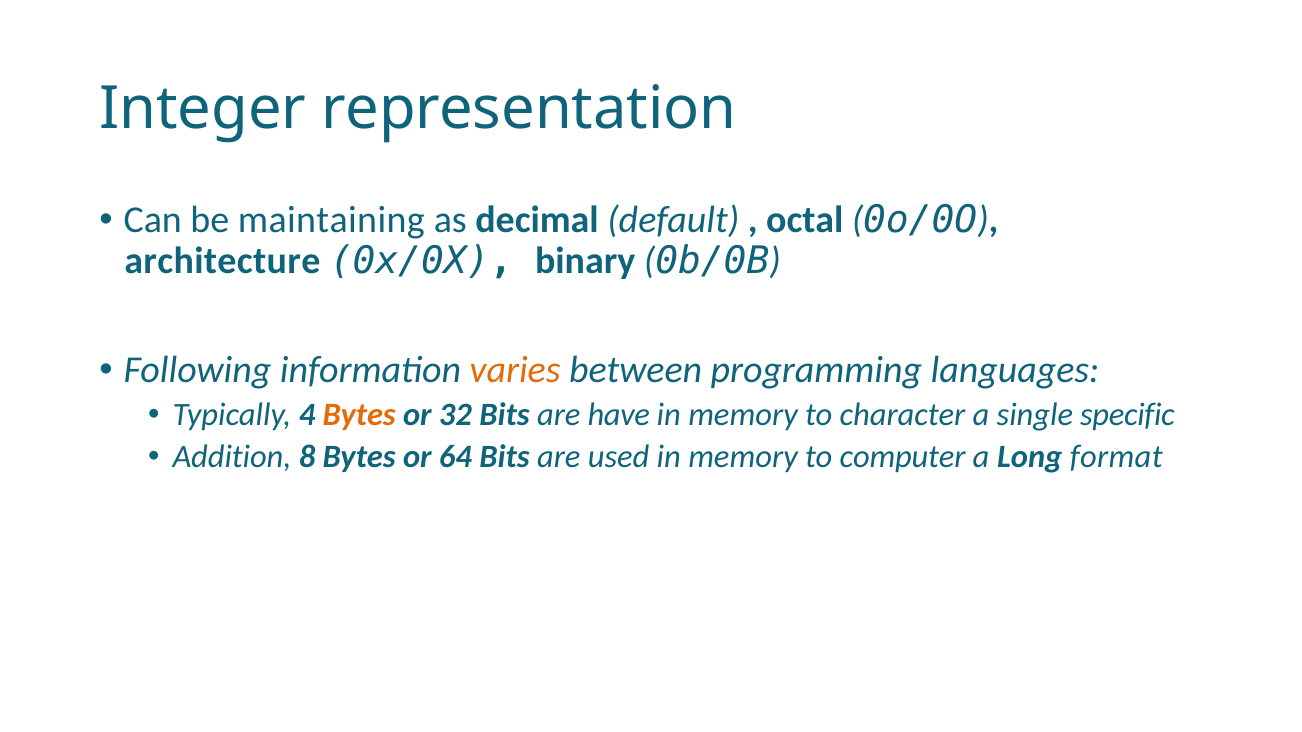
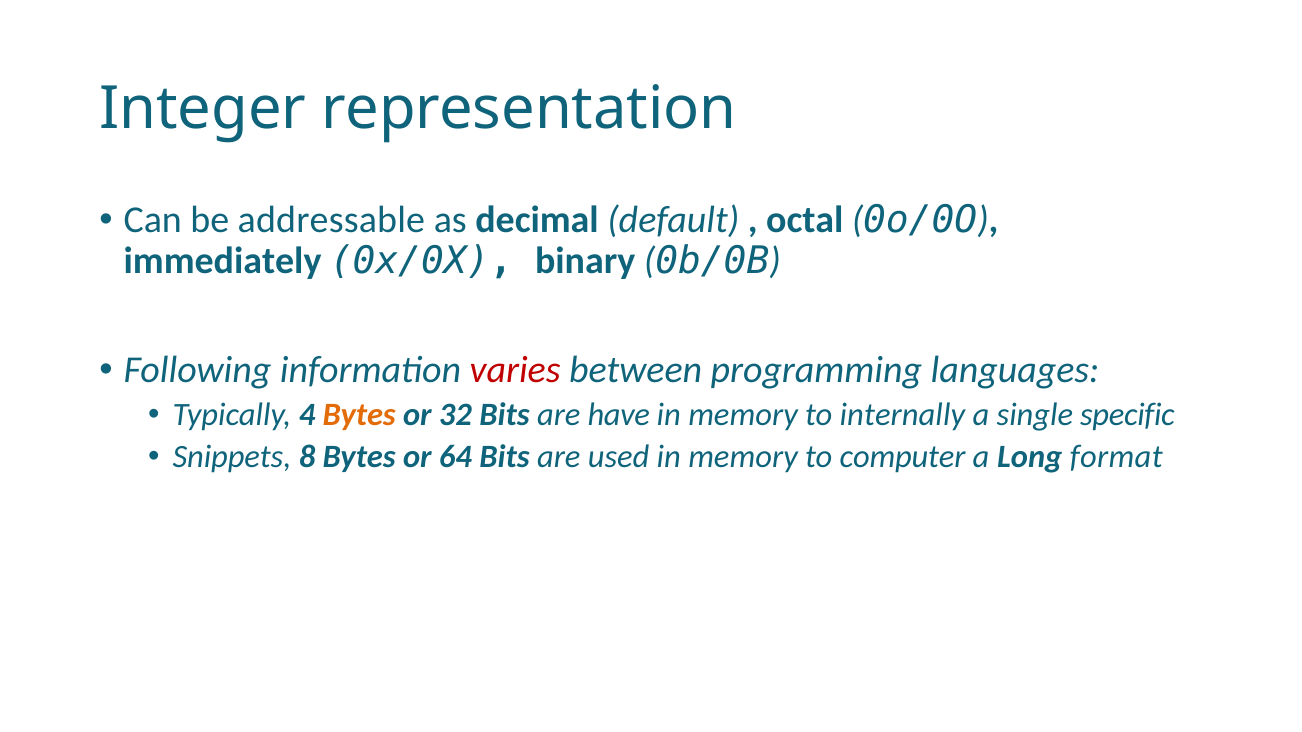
maintaining: maintaining -> addressable (331, 220)
architecture: architecture -> immediately (223, 261)
varies colour: orange -> red (515, 370)
character: character -> internally (902, 415)
Addition: Addition -> Snippets (232, 457)
